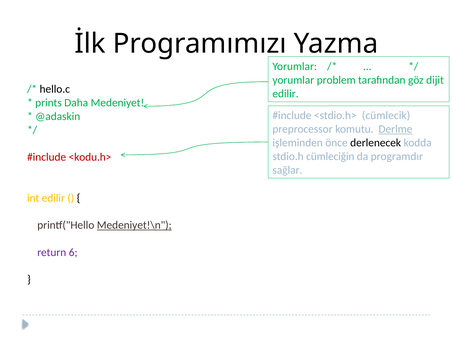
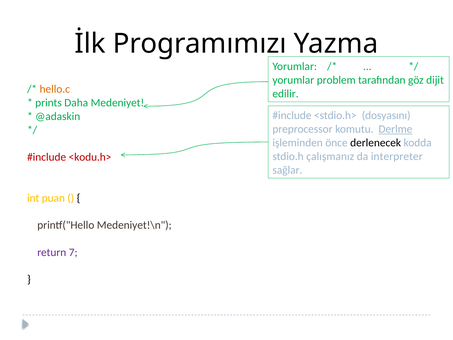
hello.c colour: black -> orange (55, 89)
cümlecik: cümlecik -> dosyasını (386, 116)
cümleciğin: cümleciğin -> çalışmanız (330, 156)
programdır: programdır -> interpreter (397, 156)
int edilir: edilir -> puan (53, 198)
Medeniyet!\n underline: present -> none (134, 225)
6: 6 -> 7 (73, 252)
